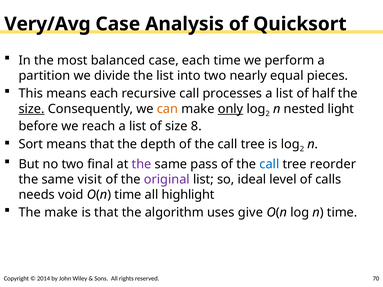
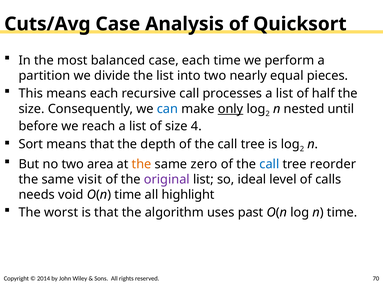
Very/Avg: Very/Avg -> Cuts/Avg (47, 24)
size underline: present -> none (32, 109)
can colour: orange -> blue (167, 109)
light: light -> until (341, 109)
8: 8 -> 4 (196, 126)
final: final -> area (100, 164)
the colour: purple -> orange (142, 164)
pass: pass -> zero (204, 164)
The make: make -> worst (61, 213)
give: give -> past (250, 213)
